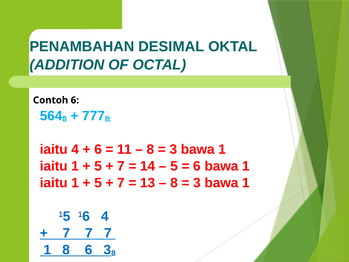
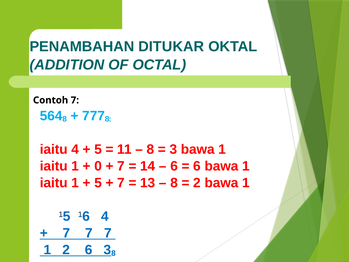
DESIMAL: DESIMAL -> DITUKAR (171, 46)
Contoh 6: 6 -> 7 (75, 100)
6: 6 -> 5 (98, 149)
5: 5 -> 0 (98, 166)
5: 5 -> 6 (174, 166)
3: 3 -> 2 (197, 183)
1 8: 8 -> 2 (66, 250)
